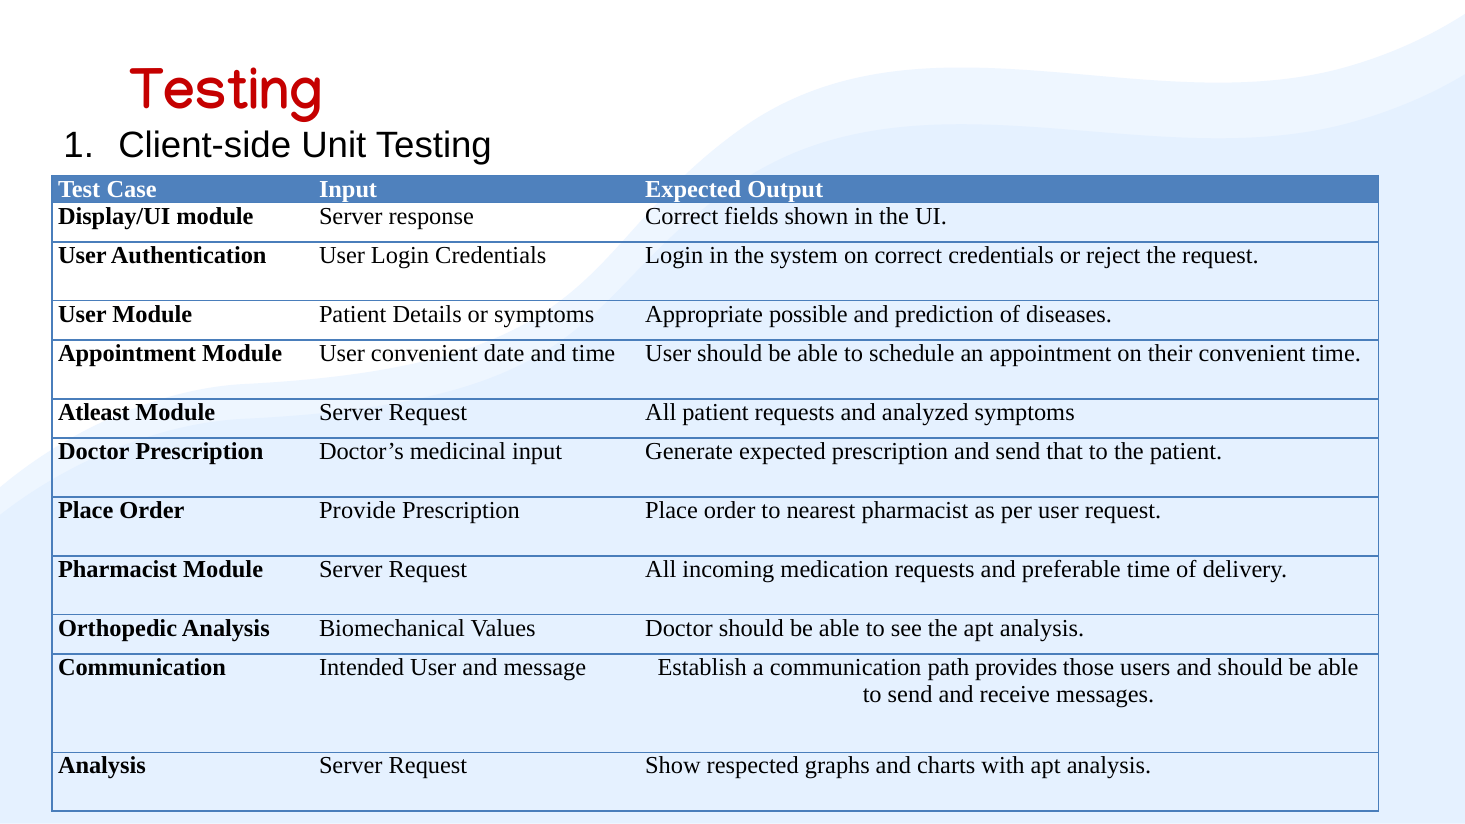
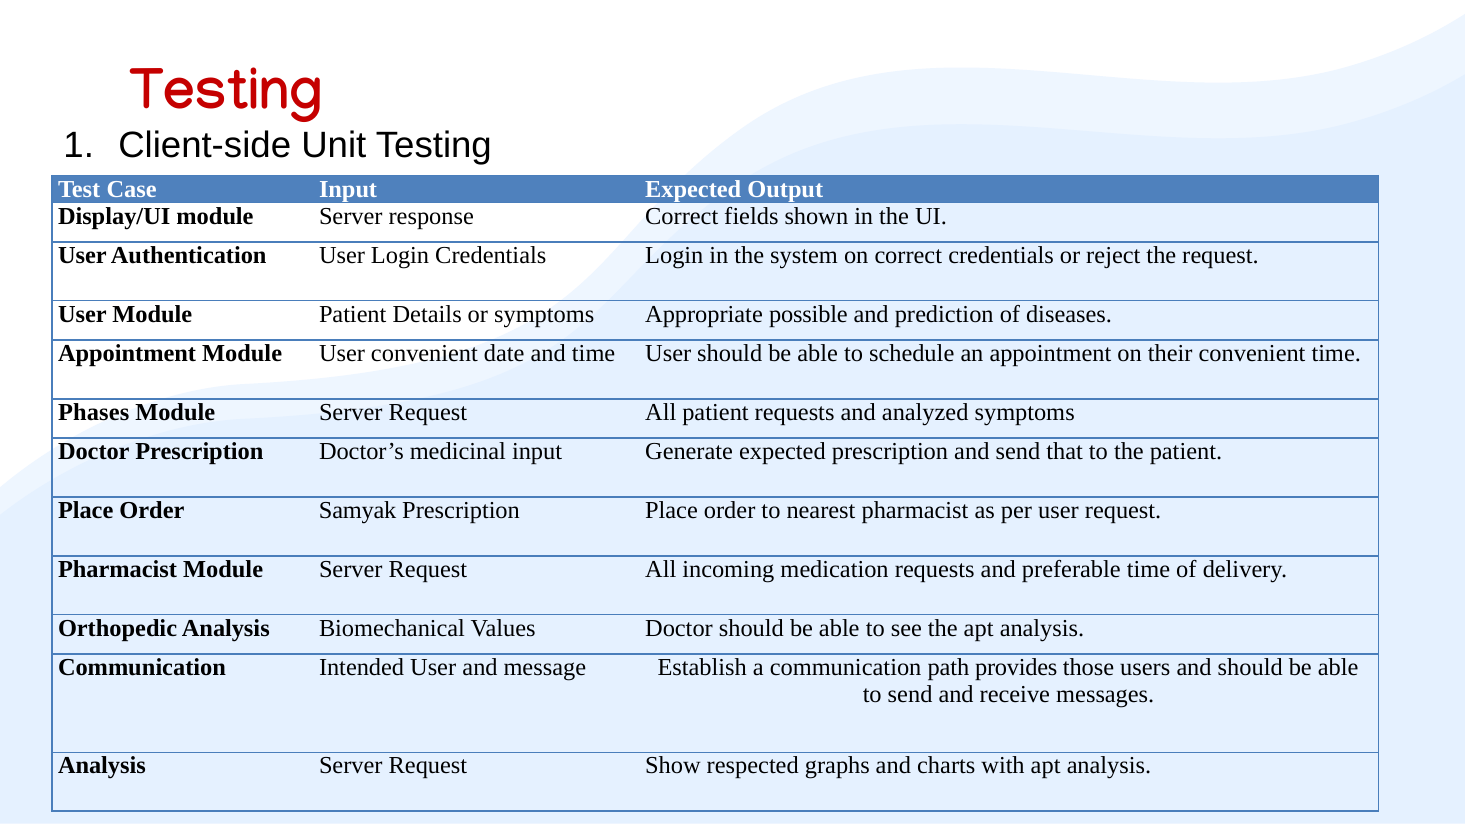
Atleast: Atleast -> Phases (94, 413)
Provide: Provide -> Samyak (358, 511)
